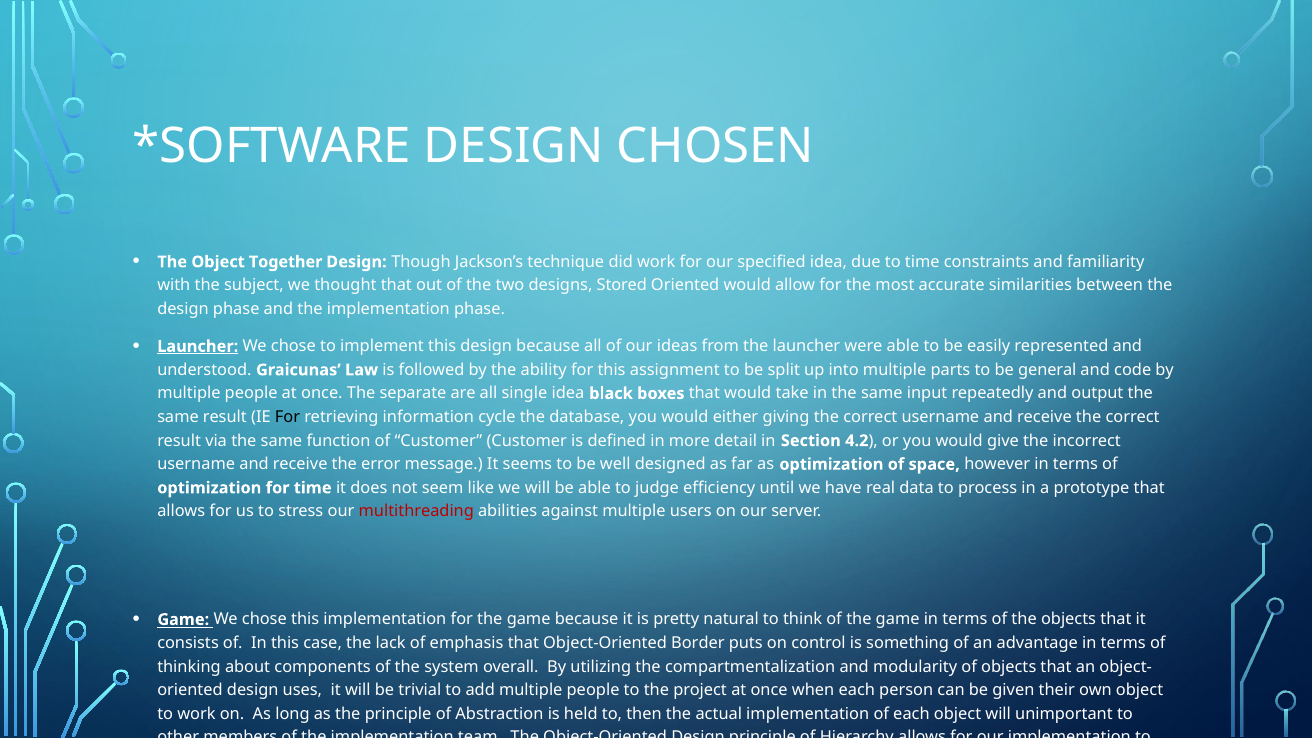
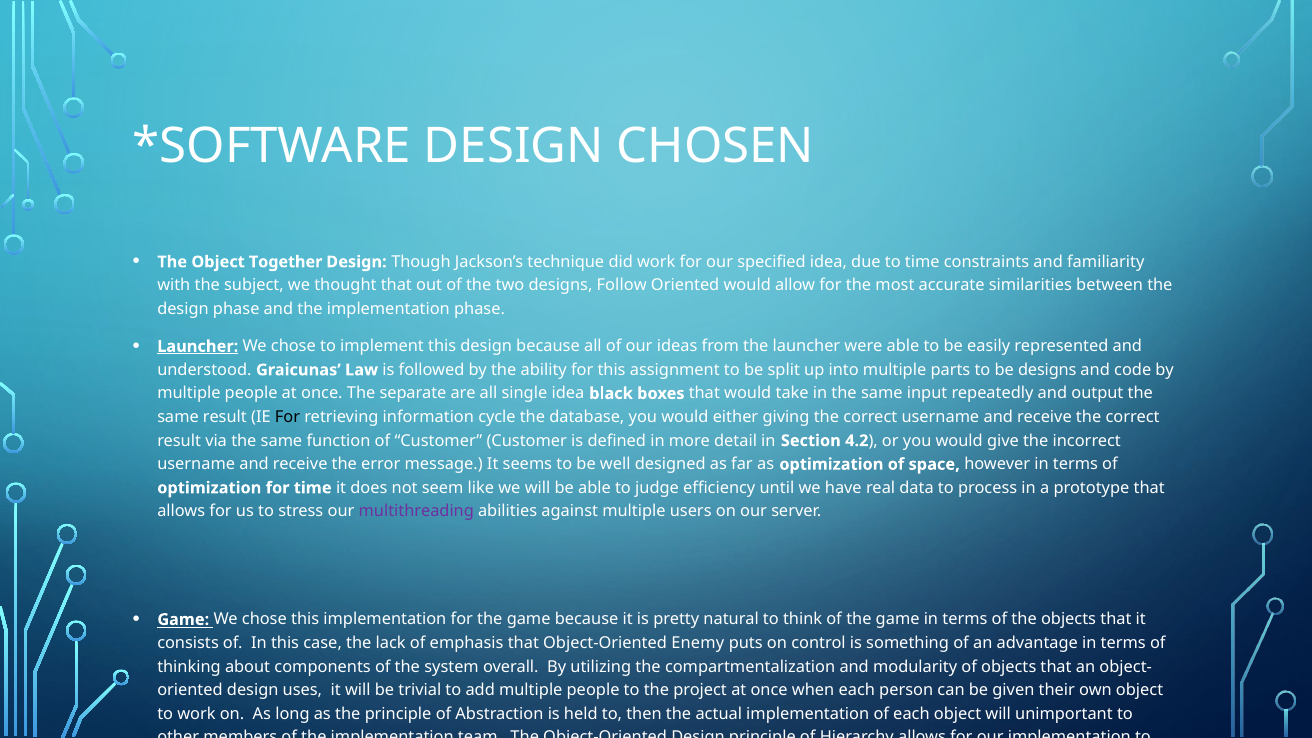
designs Stored: Stored -> Follow (622, 285)
be general: general -> designs (1047, 370)
multithreading colour: red -> purple (416, 511)
Border: Border -> Enemy (698, 643)
